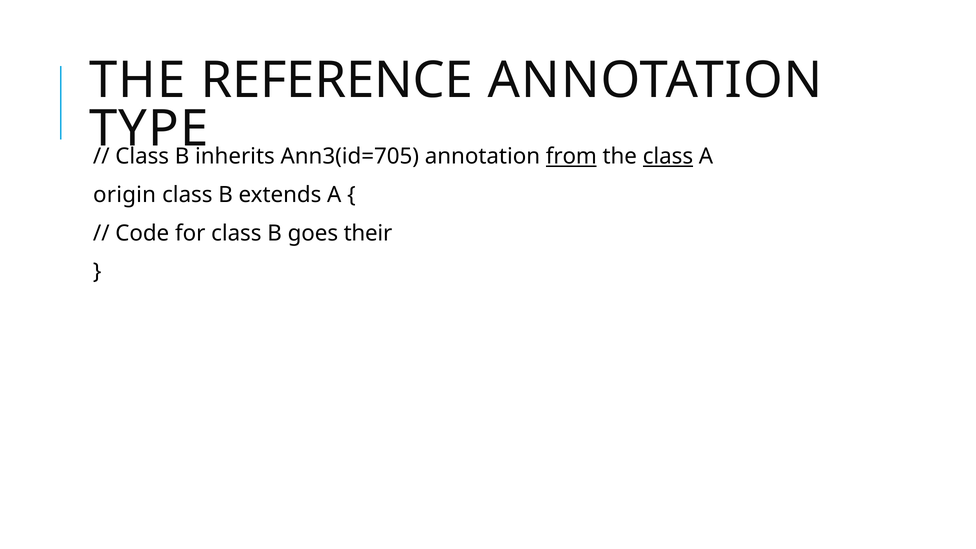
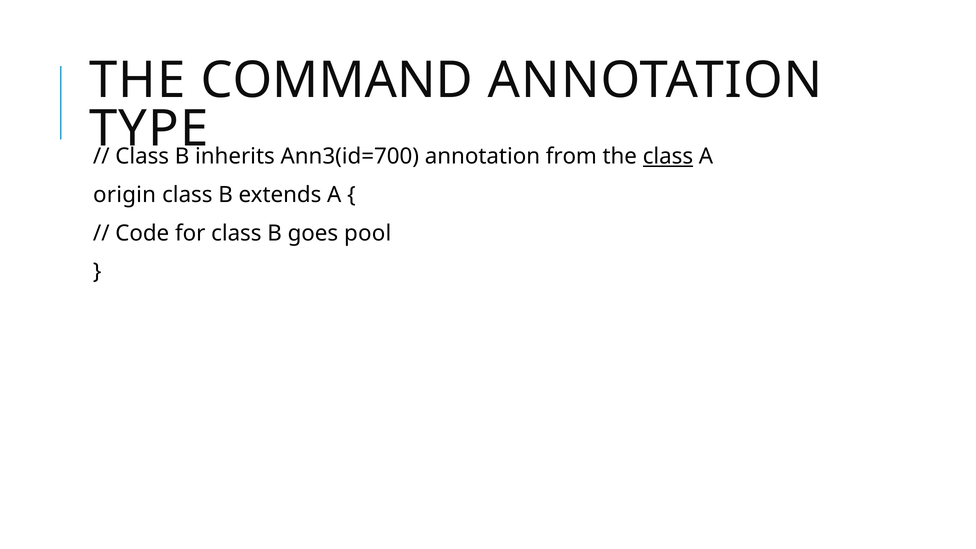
REFERENCE: REFERENCE -> COMMAND (337, 80)
Ann3(id=705: Ann3(id=705 -> Ann3(id=700 (350, 157)
from underline: present -> none (571, 157)
their: their -> pool (368, 233)
